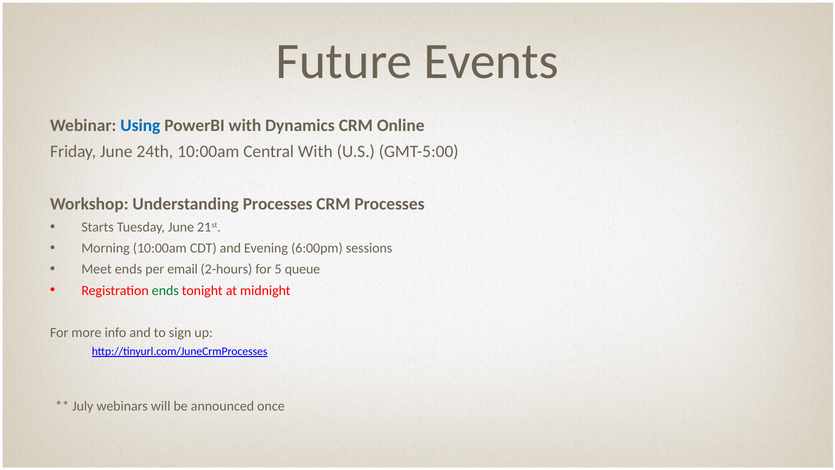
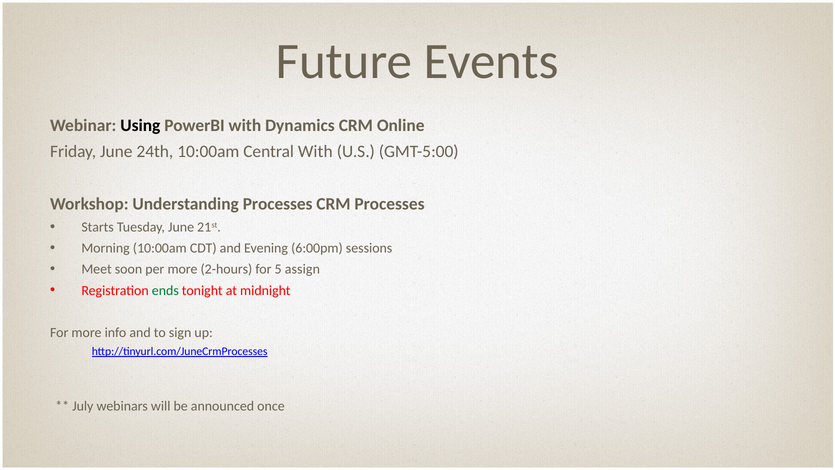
Using colour: blue -> black (140, 125)
Meet ends: ends -> soon (129, 269)
per email: email -> more (183, 269)
queue: queue -> assign (302, 269)
